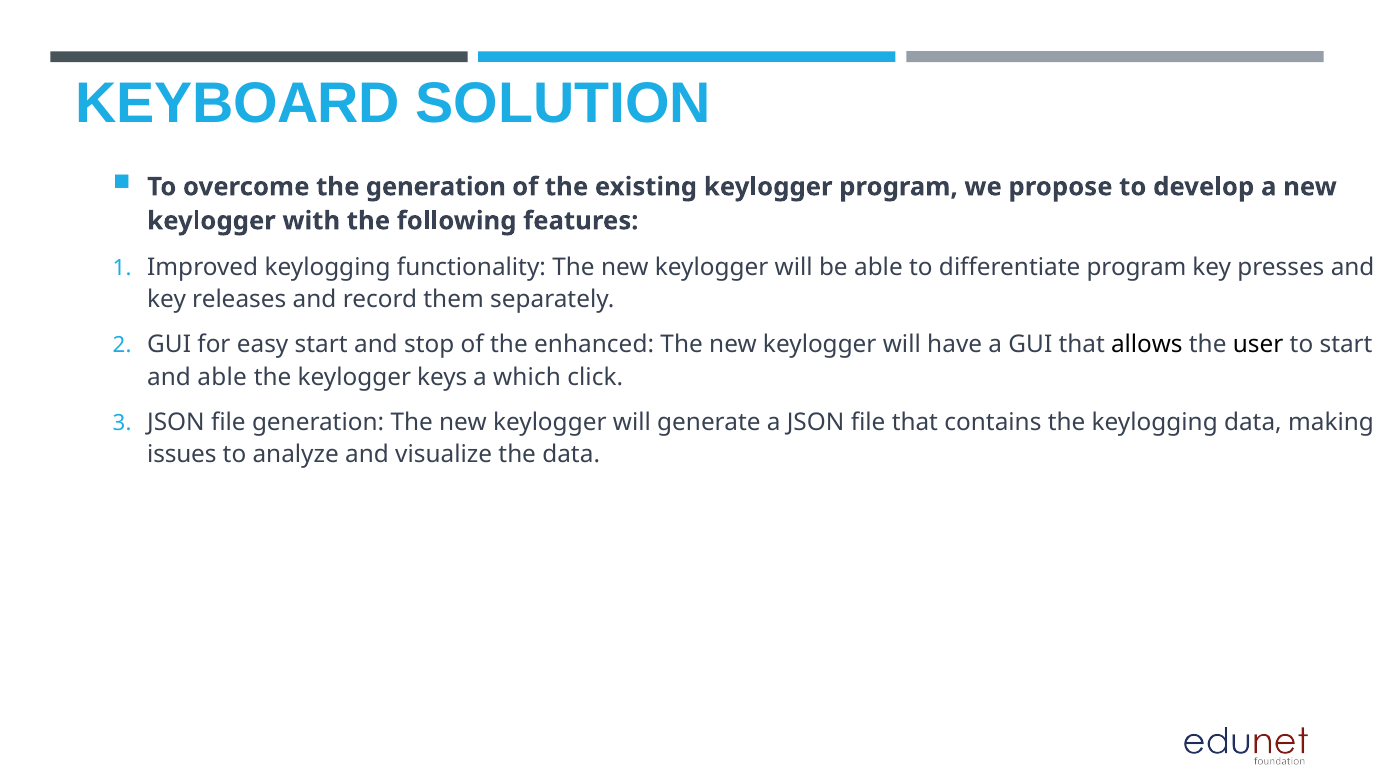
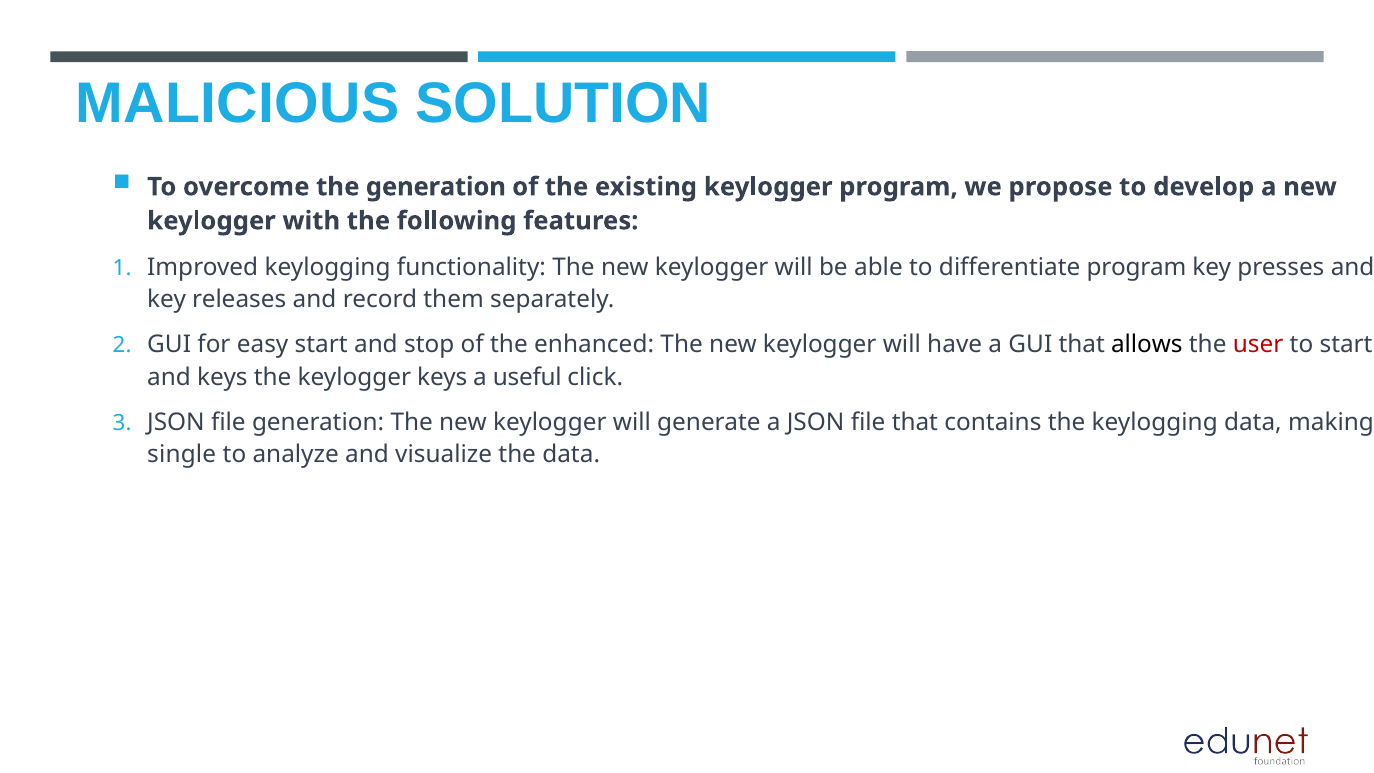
KEYBOARD: KEYBOARD -> MALICIOUS (238, 103)
user colour: black -> red (1258, 345)
and able: able -> keys (222, 377)
which: which -> useful (527, 377)
issues: issues -> single (182, 455)
